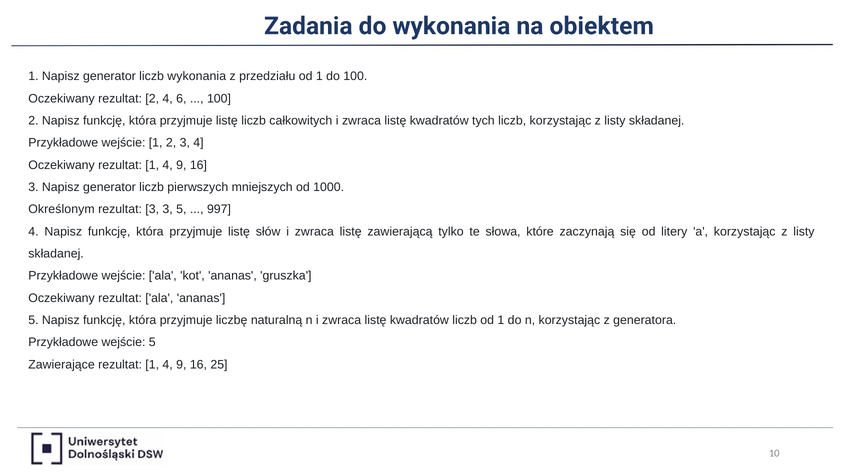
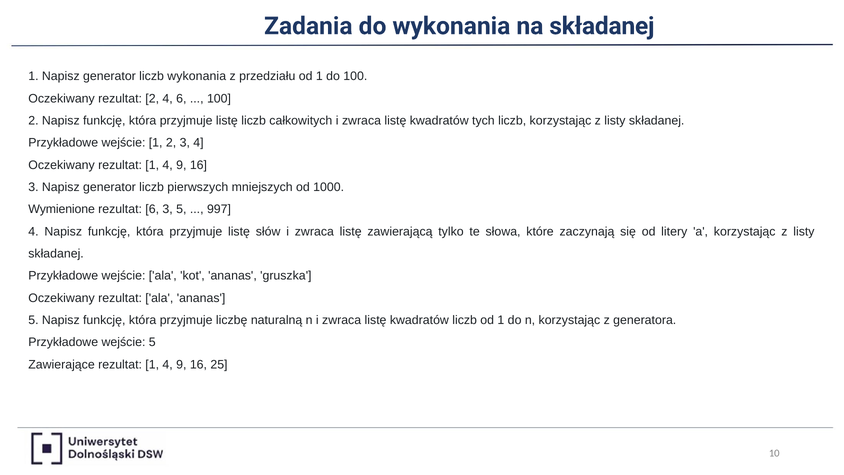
na obiektem: obiektem -> składanej (602, 26)
Określonym: Określonym -> Wymienione (62, 209)
rezultat 3: 3 -> 6 (152, 209)
